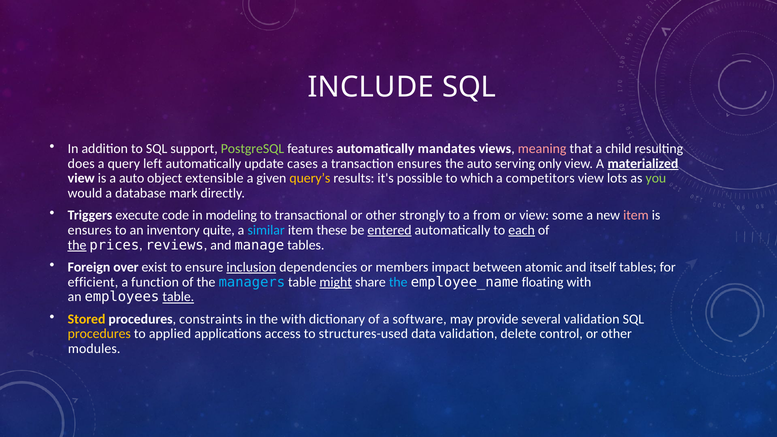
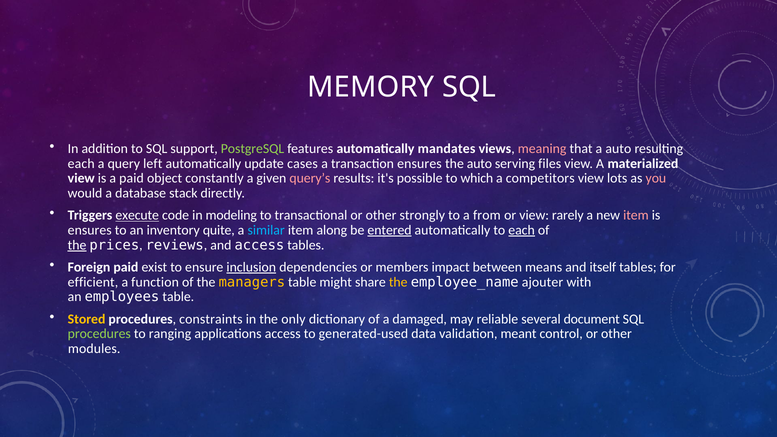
INCLUDE: INCLUDE -> MEMORY (371, 87)
a child: child -> auto (618, 149)
does: does -> each (81, 163)
only: only -> files (550, 163)
materialized underline: present -> none (643, 163)
a auto: auto -> paid (132, 178)
extensible: extensible -> constantly (214, 178)
query’s colour: yellow -> pink (310, 178)
you colour: light green -> pink (656, 178)
mark: mark -> stack (183, 193)
execute underline: none -> present (137, 215)
some: some -> rarely (568, 215)
these: these -> along (332, 230)
and manage: manage -> access (259, 245)
Foreign over: over -> paid (126, 267)
atomic: atomic -> means (544, 267)
managers colour: light blue -> yellow (252, 282)
might underline: present -> none (336, 282)
the colour: light blue -> yellow (398, 282)
floating: floating -> ajouter (543, 282)
table underline: present -> none (178, 297)
the with: with -> only (293, 319)
software: software -> damaged (420, 319)
provide: provide -> reliable (497, 319)
several validation: validation -> document (592, 319)
procedures colour: yellow -> light green (99, 334)
applied: applied -> ranging (170, 334)
structures-used: structures-used -> generated-used (363, 334)
delete: delete -> meant (519, 334)
